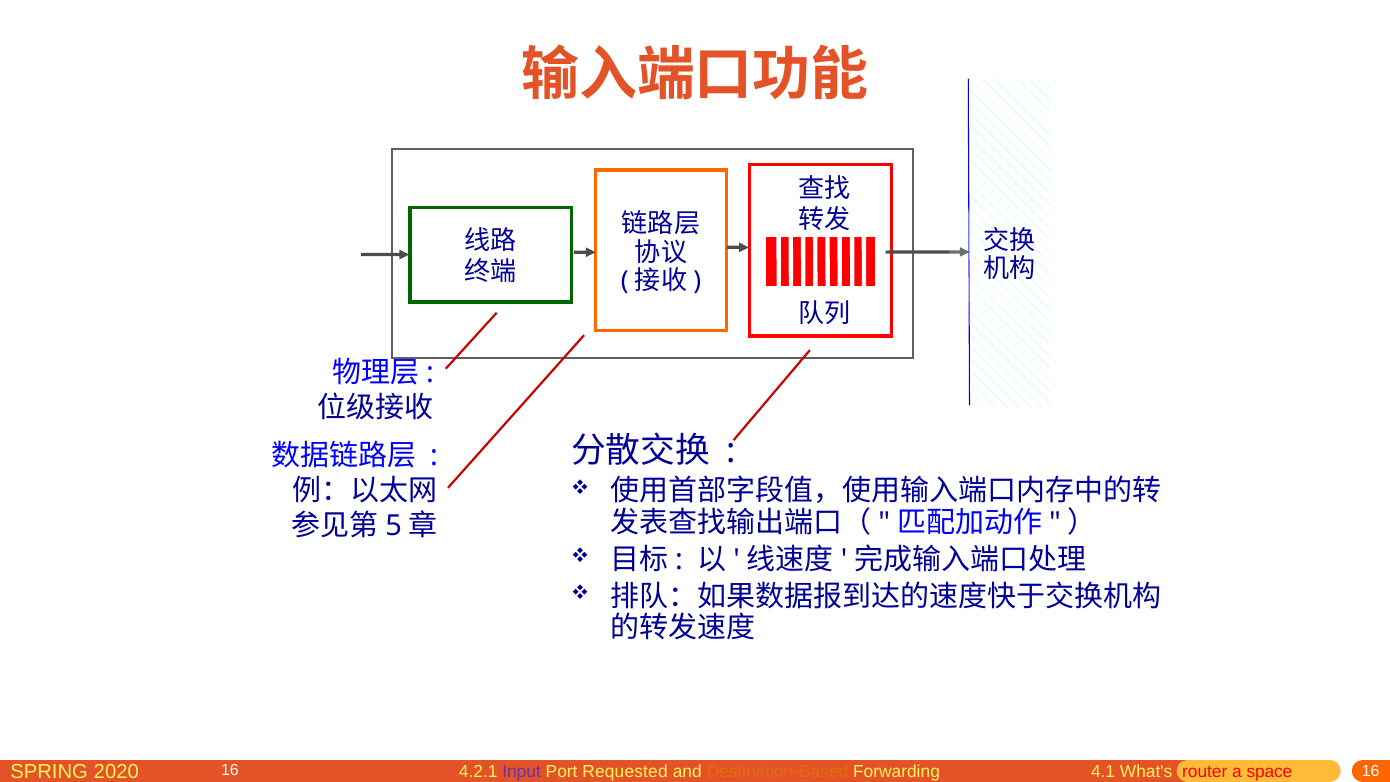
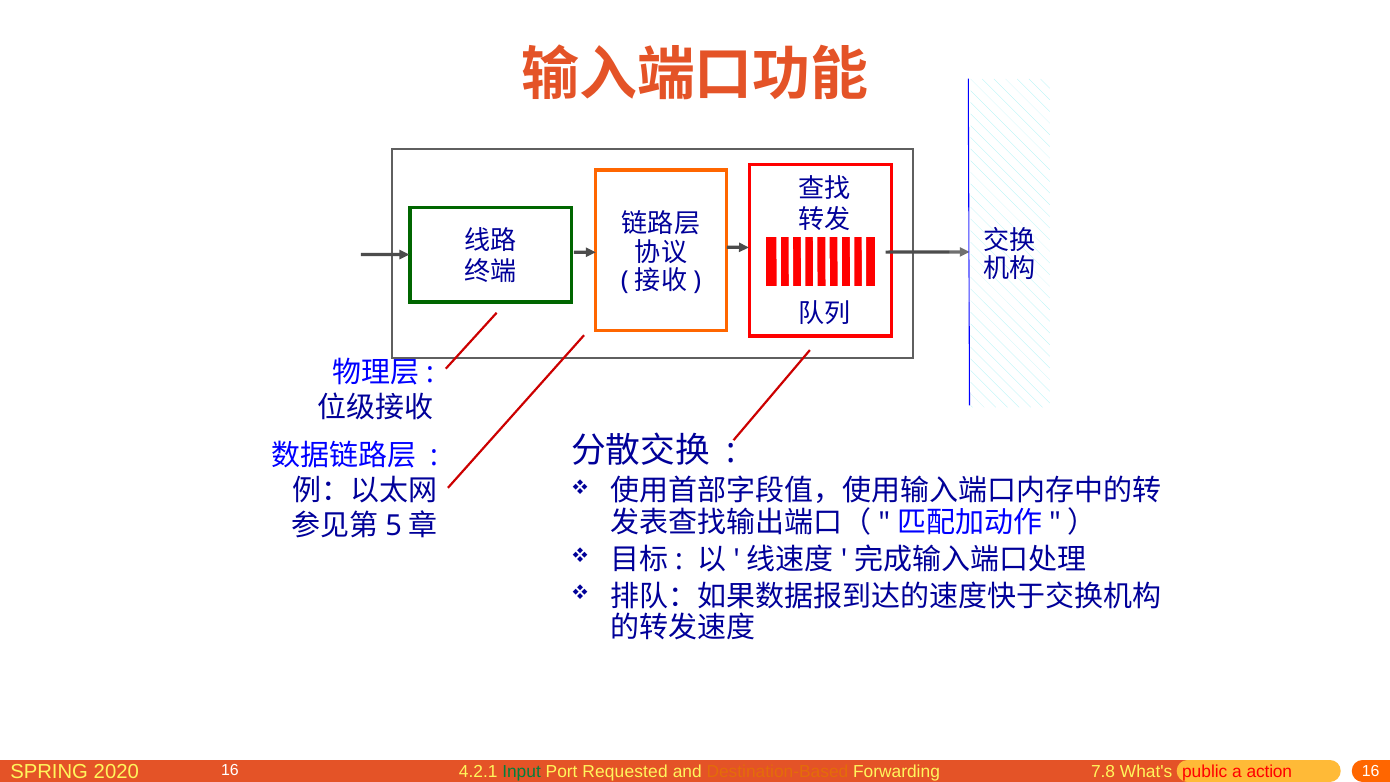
Input colour: purple -> green (522, 772)
4.1: 4.1 -> 7.8 (1103, 772)
router: router -> public (1205, 772)
space: space -> action (1269, 772)
